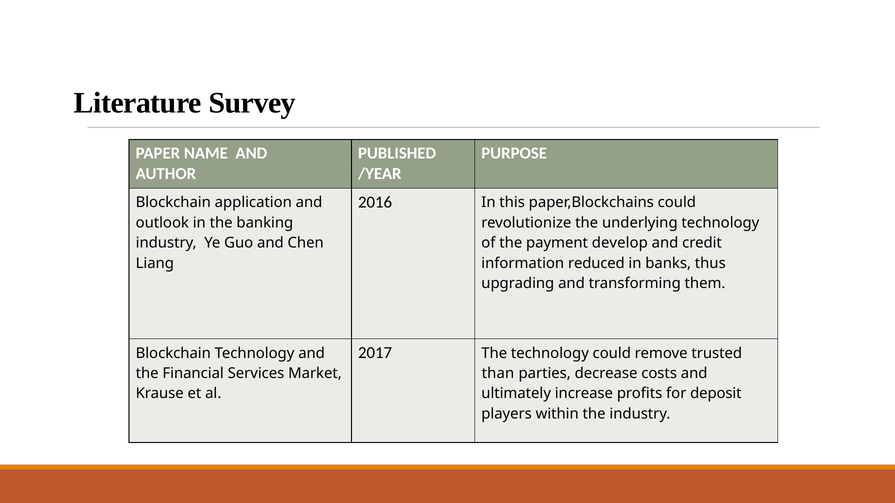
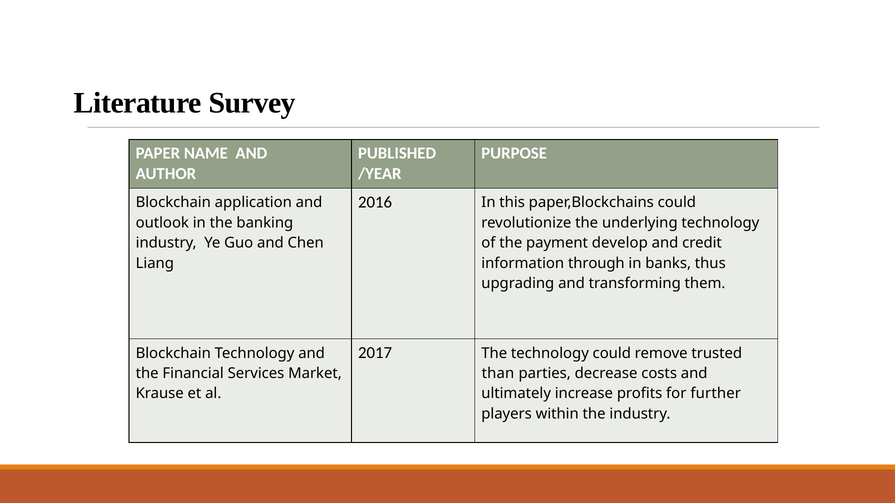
reduced: reduced -> through (596, 263)
deposit: deposit -> further (716, 394)
